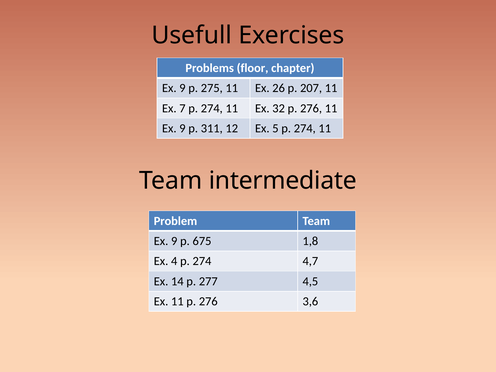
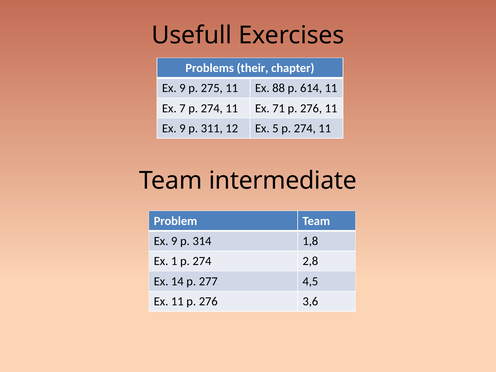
floor: floor -> their (253, 68)
26: 26 -> 88 (279, 88)
207: 207 -> 614 (311, 88)
32: 32 -> 71 (279, 108)
675: 675 -> 314 (202, 241)
4: 4 -> 1 (174, 261)
4,7: 4,7 -> 2,8 (310, 261)
